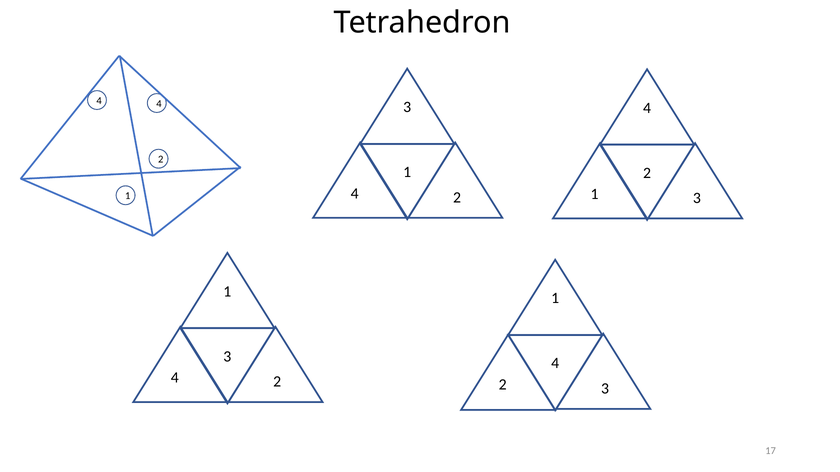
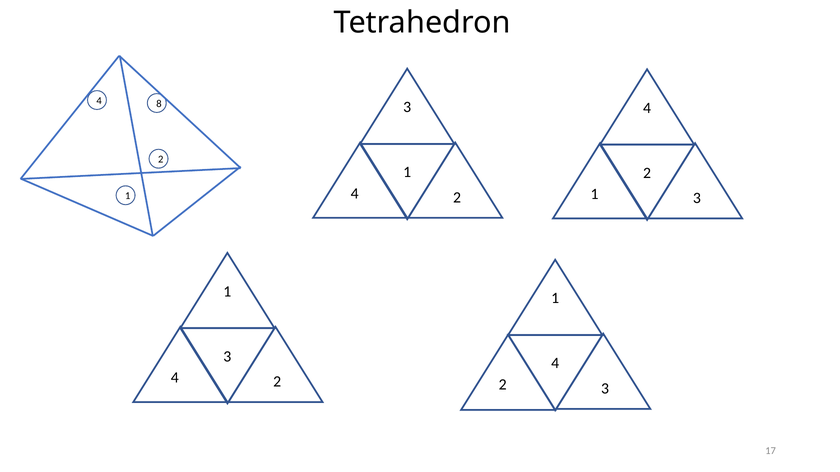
4 4: 4 -> 8 (159, 104)
